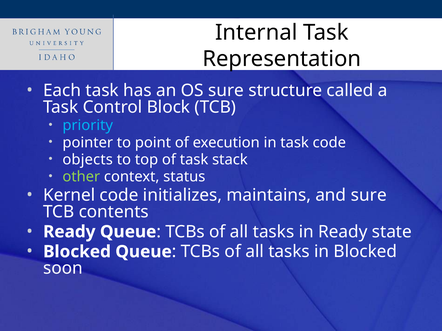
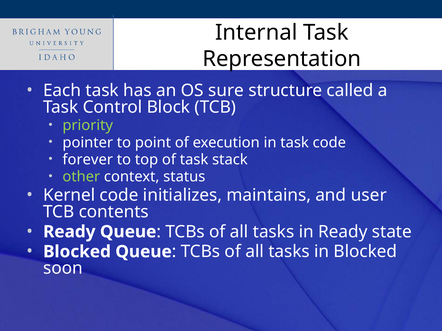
priority colour: light blue -> light green (88, 126)
objects: objects -> forever (88, 160)
and sure: sure -> user (369, 196)
